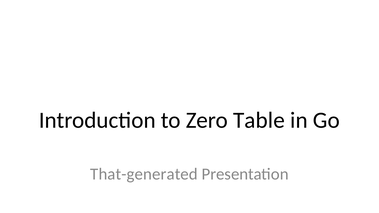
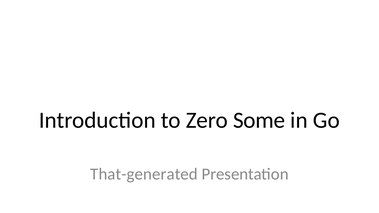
Table: Table -> Some (259, 120)
